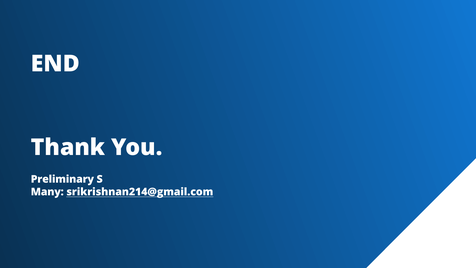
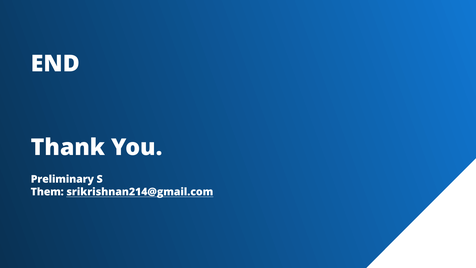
Many: Many -> Them (47, 192)
